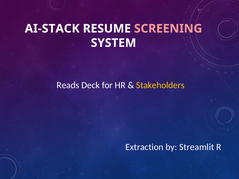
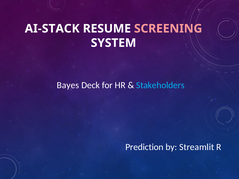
Reads: Reads -> Bayes (68, 85)
Stakeholders colour: yellow -> light blue (160, 85)
Extraction: Extraction -> Prediction (144, 147)
